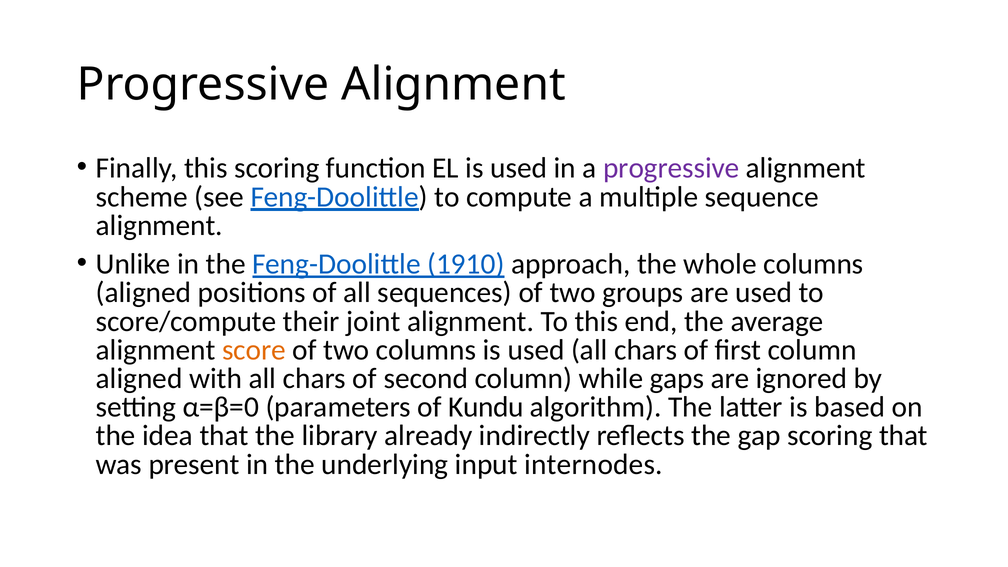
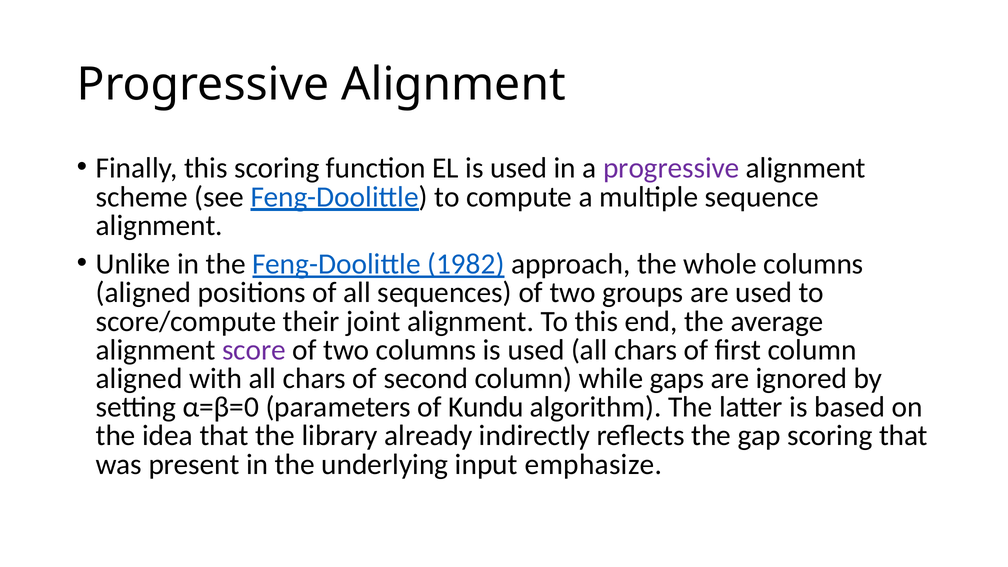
1910: 1910 -> 1982 (466, 264)
score colour: orange -> purple (254, 350)
internodes: internodes -> emphasize (593, 464)
